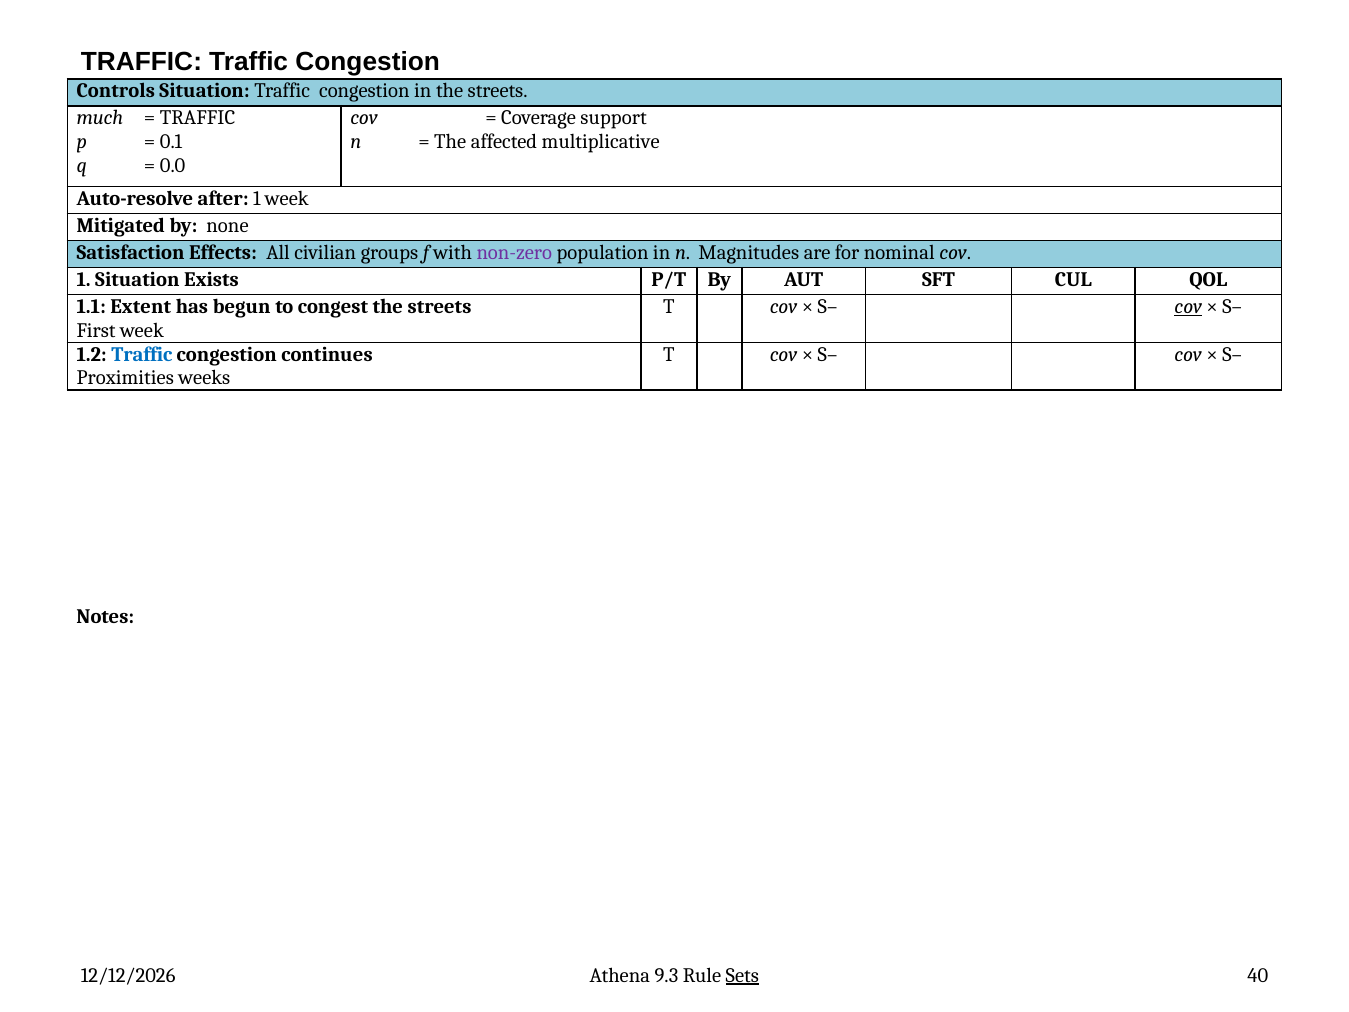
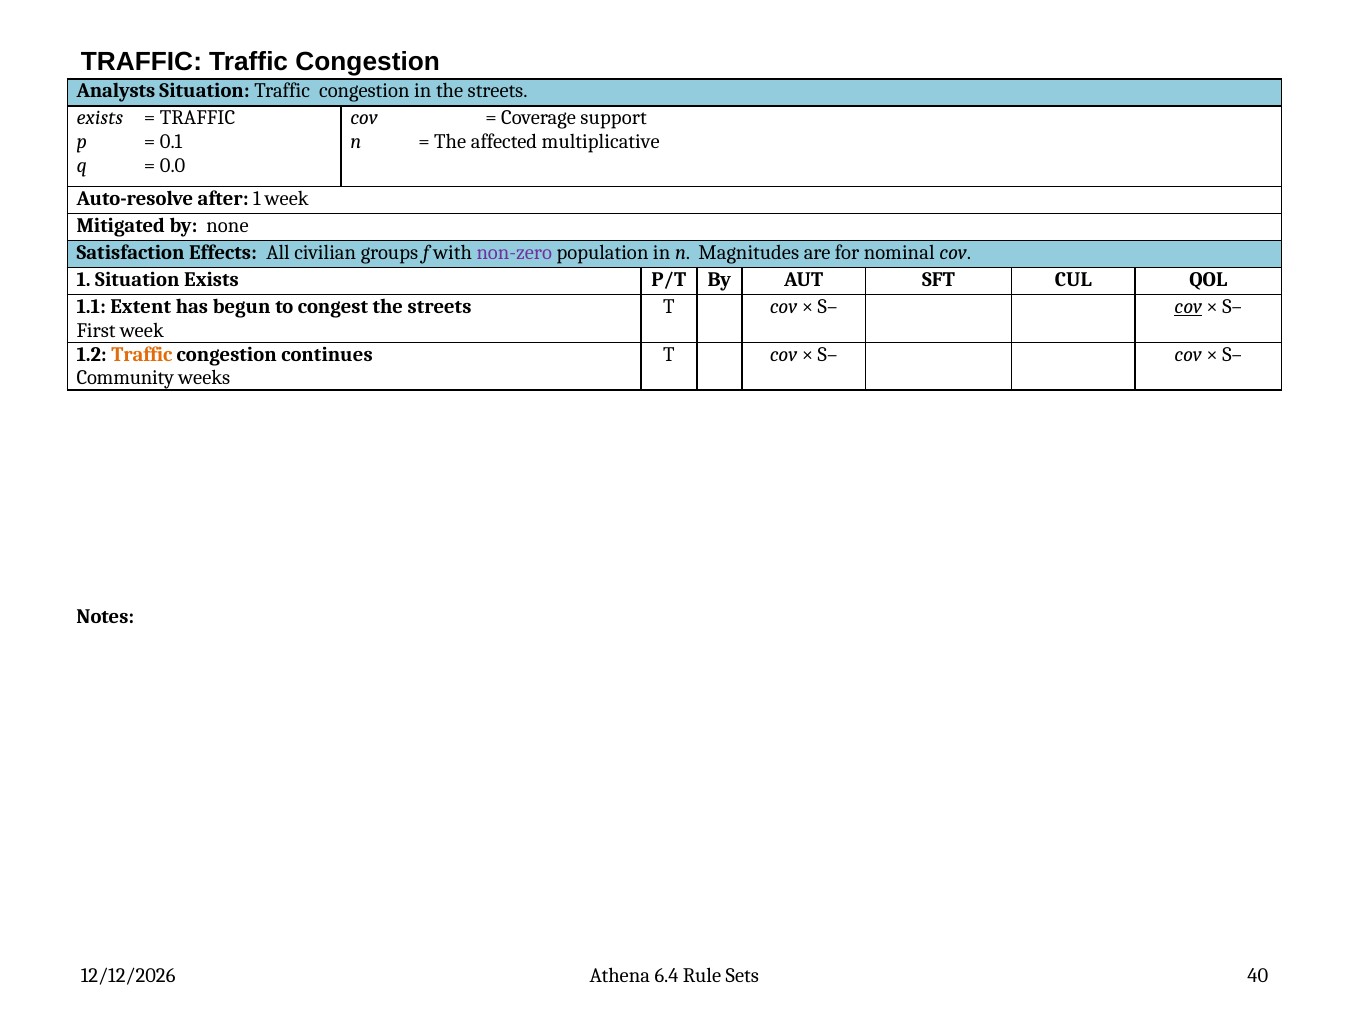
Controls: Controls -> Analysts (116, 91)
much: much -> exists (100, 118)
Traffic colour: blue -> orange (142, 354)
Proximities: Proximities -> Community (125, 378)
9.3: 9.3 -> 6.4 (667, 975)
Sets underline: present -> none (742, 975)
